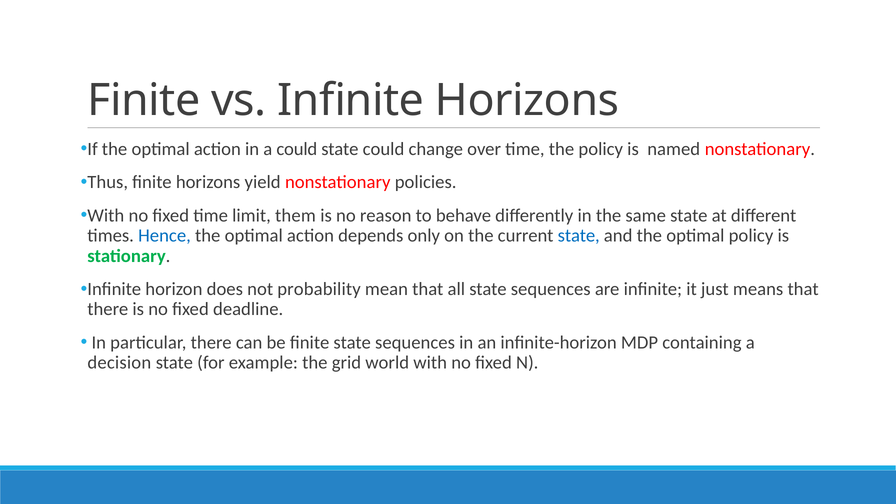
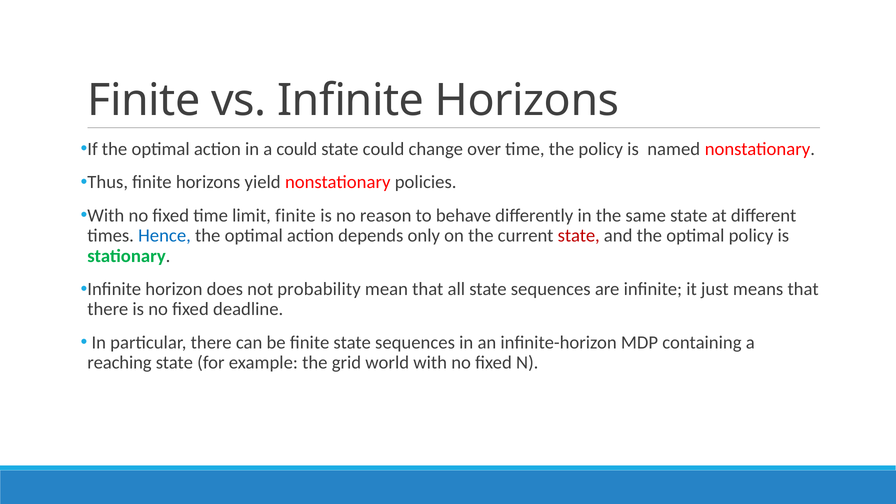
limit them: them -> finite (295, 216)
state colour: blue -> red (579, 236)
decision: decision -> reaching (119, 363)
